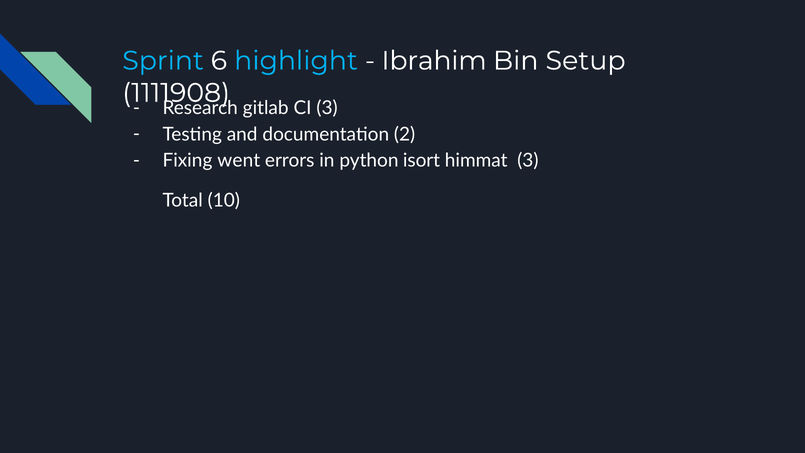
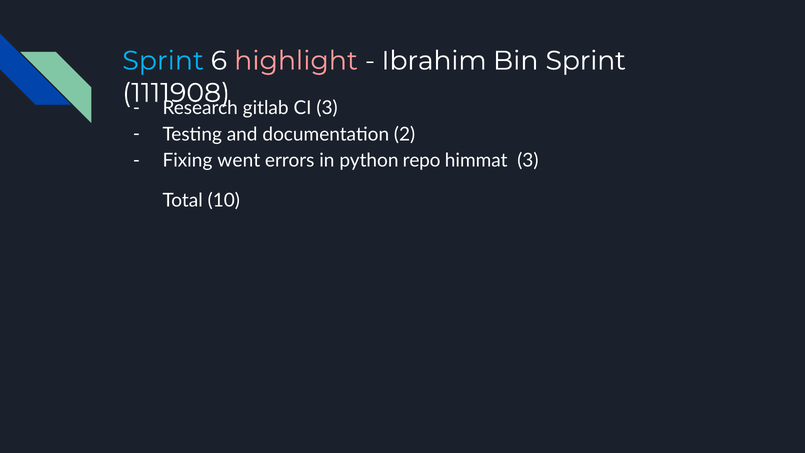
highlight colour: light blue -> pink (296, 61)
Bin Setup: Setup -> Sprint (586, 61)
isort: isort -> repo (422, 161)
